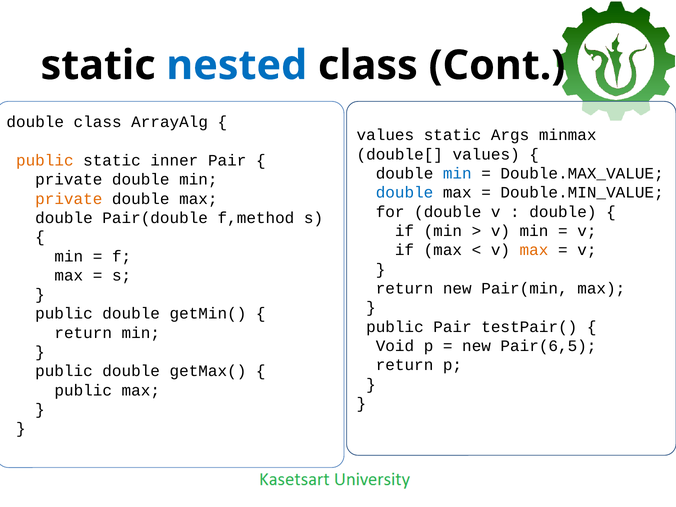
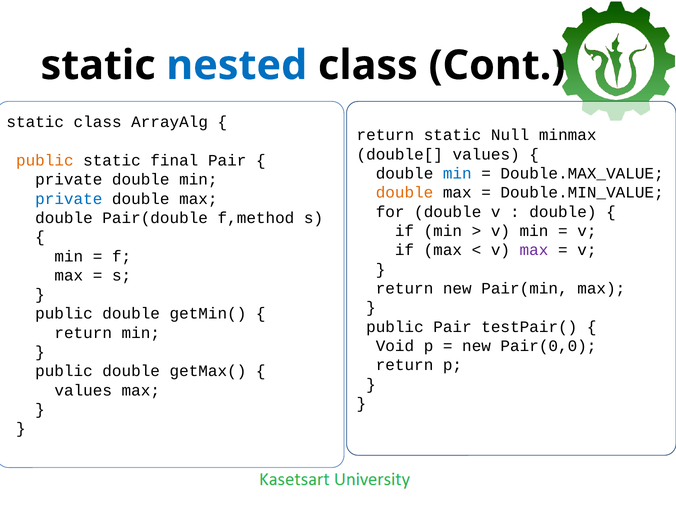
double: double -> static (35, 122)
values: values -> return (385, 135)
Args: Args -> Null (510, 135)
inner: inner -> final (174, 160)
double colour: blue -> orange (405, 193)
private colour: orange -> blue (69, 199)
max colour: orange -> purple (534, 250)
Pair(6,5: Pair(6,5 -> Pair(0,0 (548, 346)
public: public -> values (83, 390)
